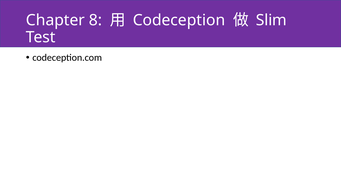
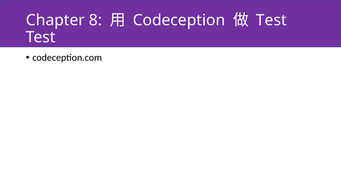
Slim: Slim -> Test (271, 20)
